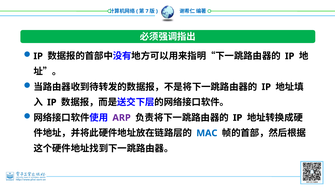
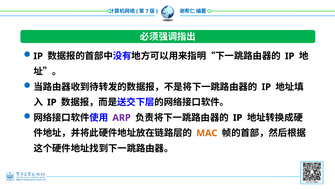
MAC colour: blue -> orange (207, 133)
